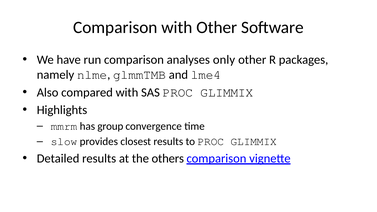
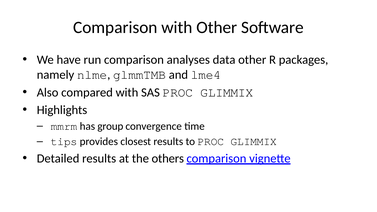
only: only -> data (224, 60)
slow: slow -> tips (64, 142)
